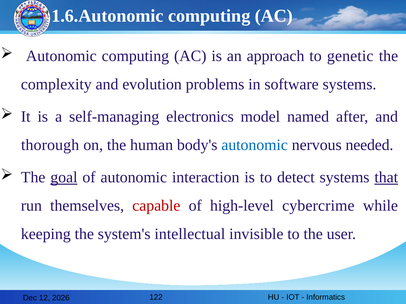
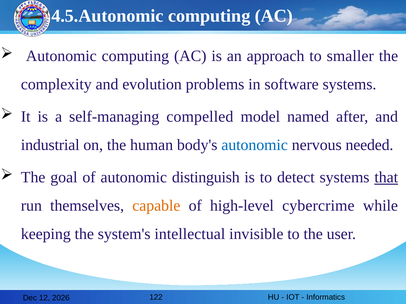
1.6.Autonomic: 1.6.Autonomic -> 4.5.Autonomic (107, 16)
genetic: genetic -> smaller (350, 56)
electronics: electronics -> compelled (200, 117)
thorough: thorough -> industrial (50, 145)
goal underline: present -> none (64, 178)
interaction: interaction -> distinguish (206, 178)
capable colour: red -> orange (156, 206)
